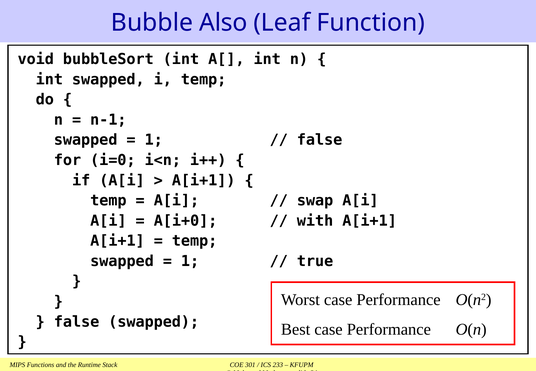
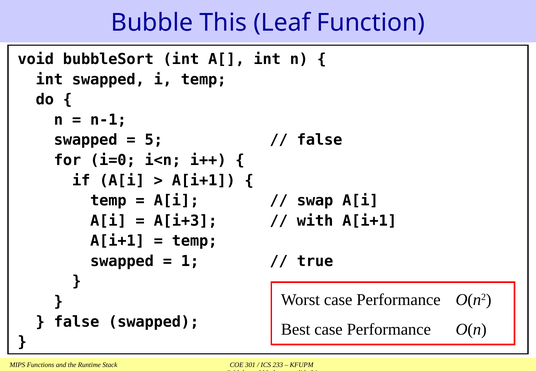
Also: Also -> This (223, 23)
1: 1 -> 5 (154, 140)
A[i+0: A[i+0 -> A[i+3 (186, 221)
